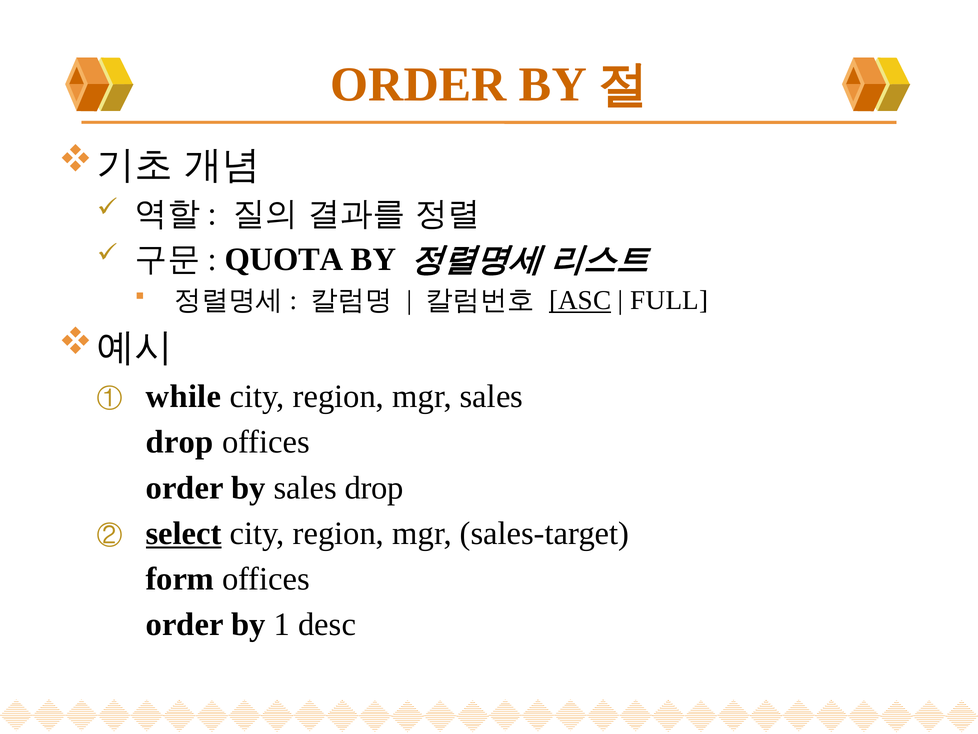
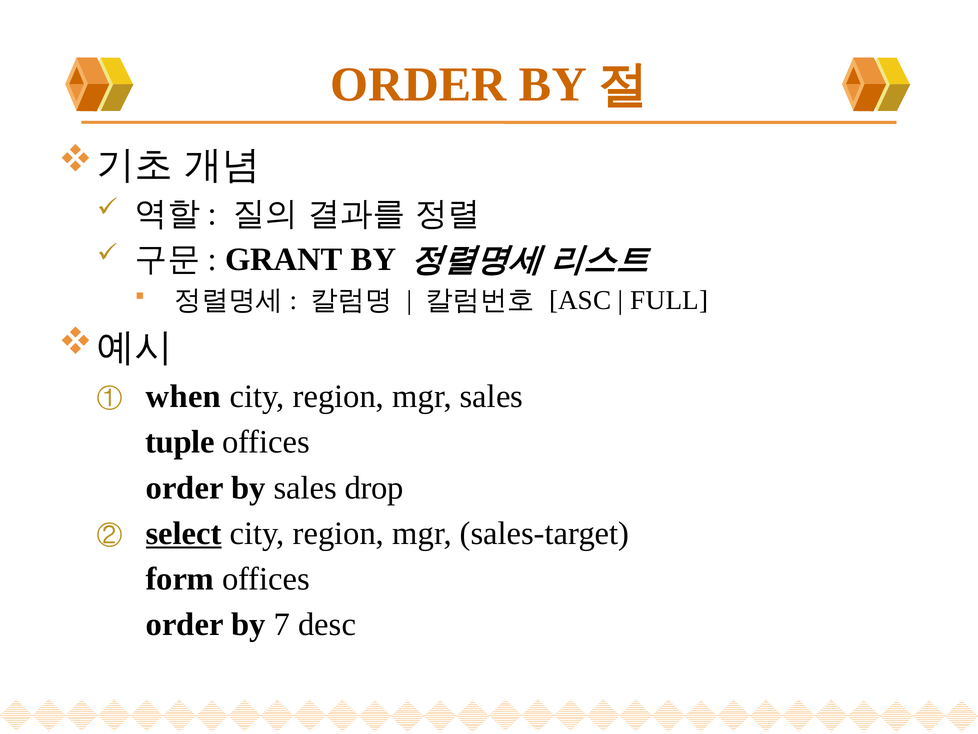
QUOTA: QUOTA -> GRANT (284, 259)
ASC underline: present -> none (580, 300)
while: while -> when (184, 396)
drop: drop -> tuple (180, 442)
1: 1 -> 7 (282, 624)
